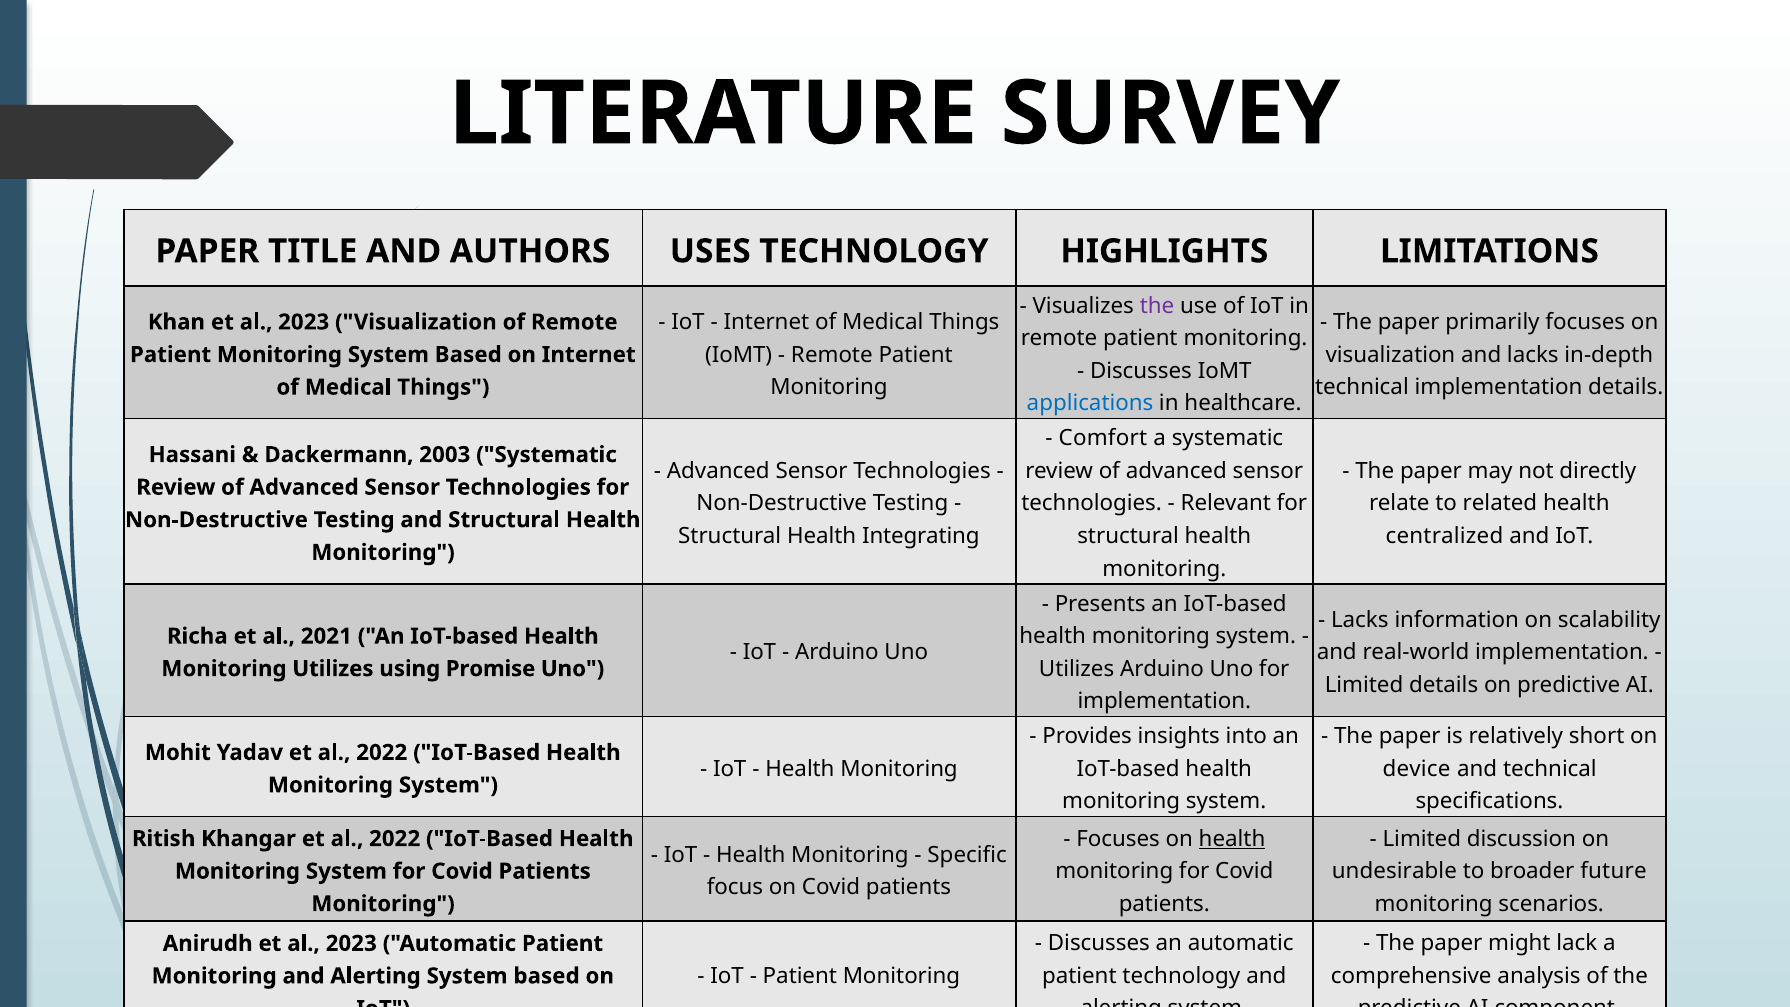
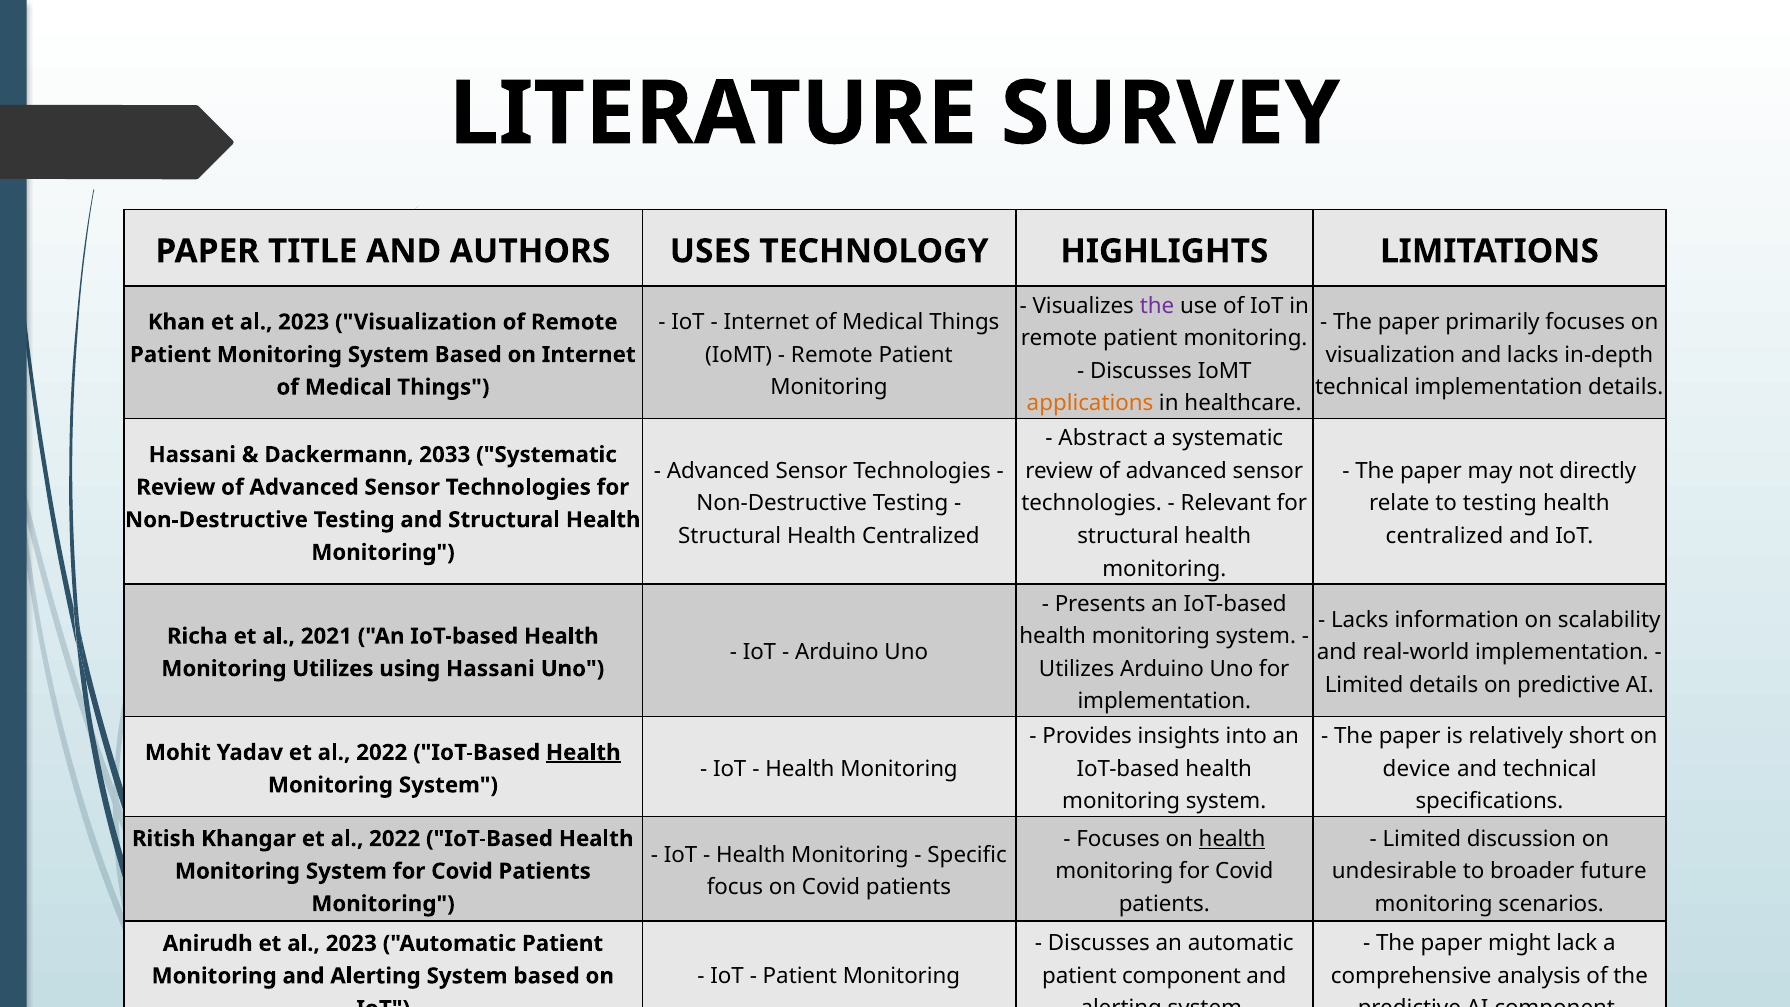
applications colour: blue -> orange (1090, 403)
Comfort: Comfort -> Abstract (1103, 438)
2003: 2003 -> 2033 (445, 455)
to related: related -> testing (1500, 504)
Structural Health Integrating: Integrating -> Centralized (921, 536)
using Promise: Promise -> Hassani (490, 669)
Health underline: none -> present (583, 752)
patient technology: technology -> component (1182, 976)
